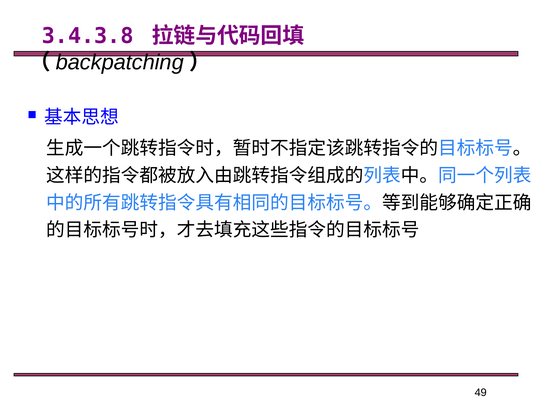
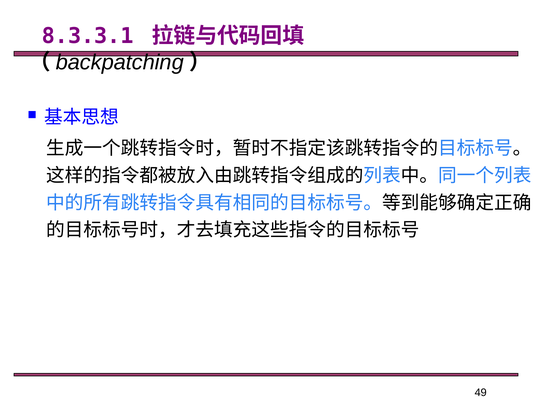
3.4.3.8: 3.4.3.8 -> 8.3.3.1 (88, 36)
